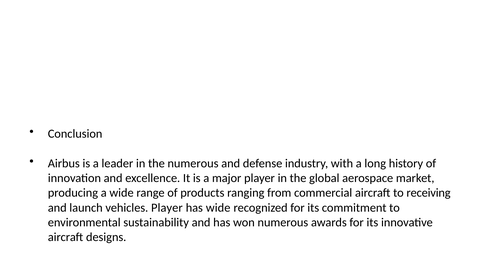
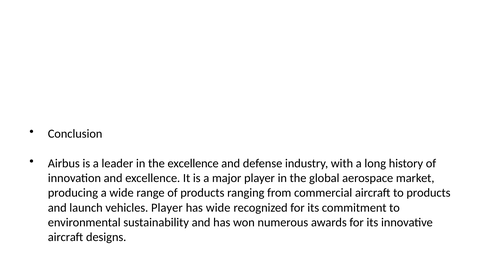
the numerous: numerous -> excellence (193, 163)
to receiving: receiving -> products (428, 193)
